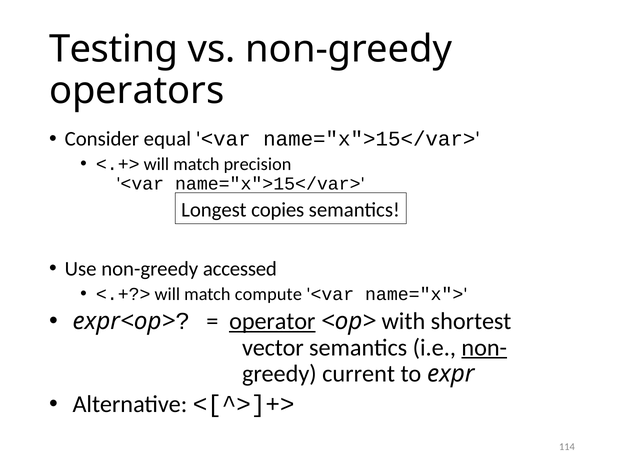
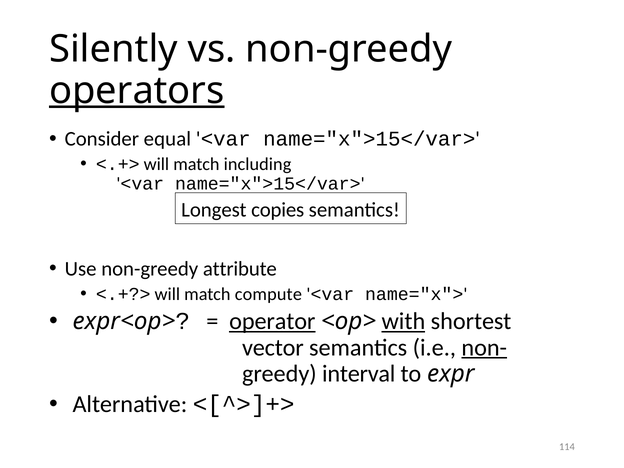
Testing: Testing -> Silently (113, 49)
operators underline: none -> present (137, 90)
precision: precision -> including (257, 164)
accessed: accessed -> attribute (240, 269)
with underline: none -> present (403, 321)
current: current -> interval (359, 374)
